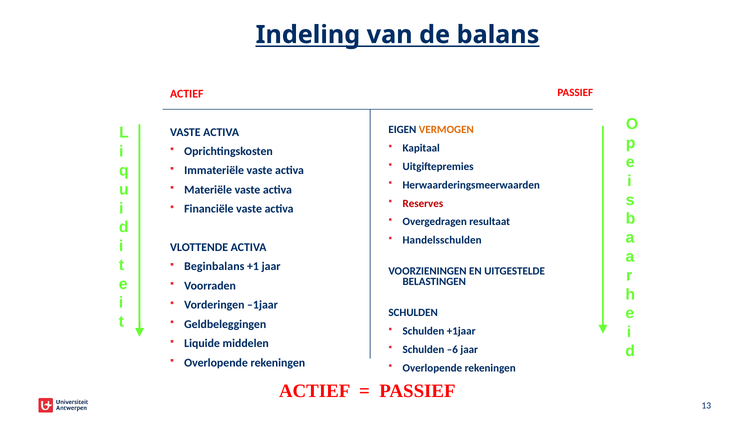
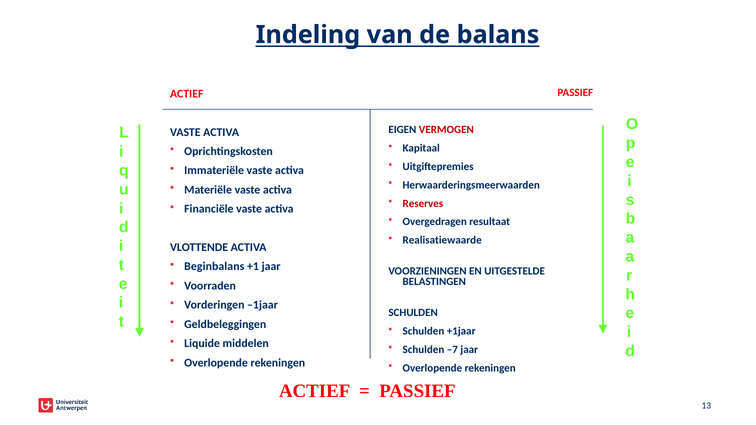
VERMOGEN colour: orange -> red (446, 130)
Handelsschulden: Handelsschulden -> Realisatiewaarde (442, 240)
–6: –6 -> –7 (452, 350)
